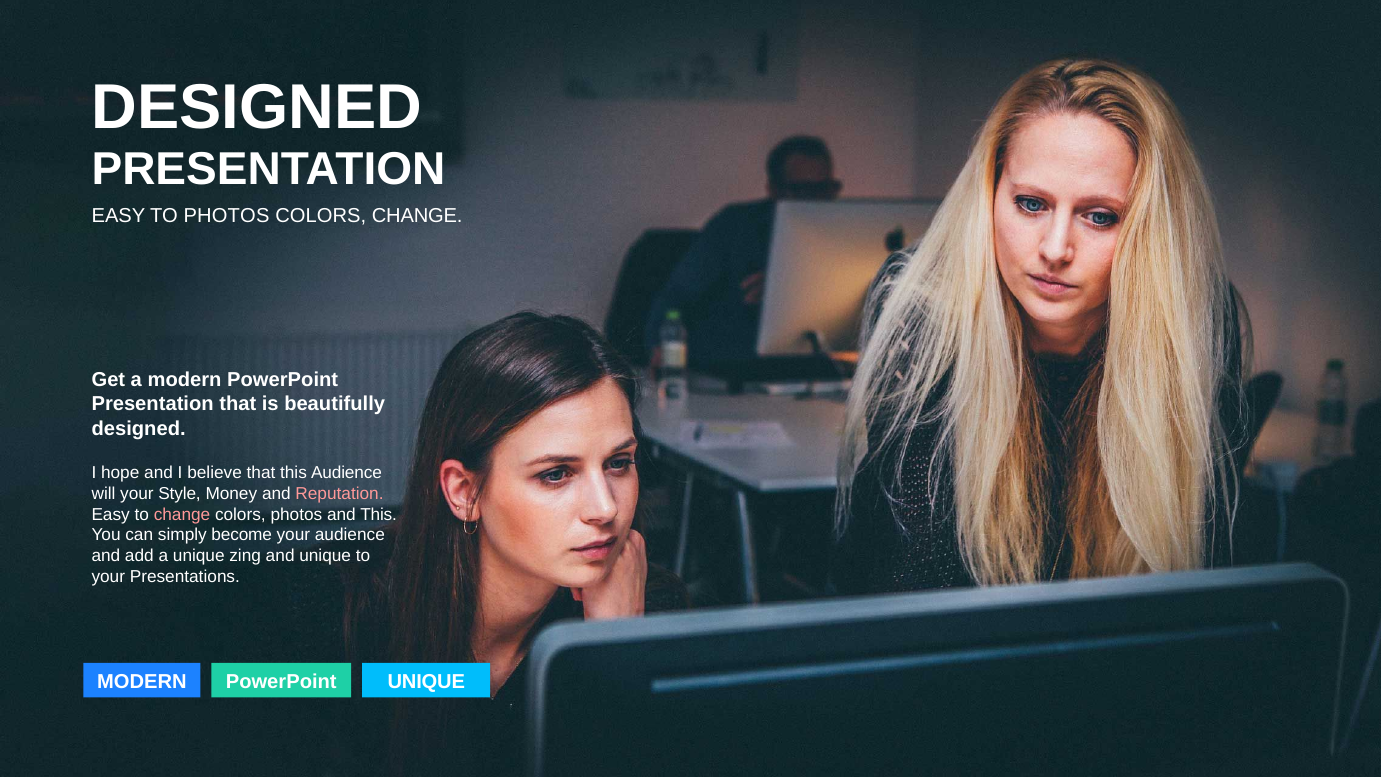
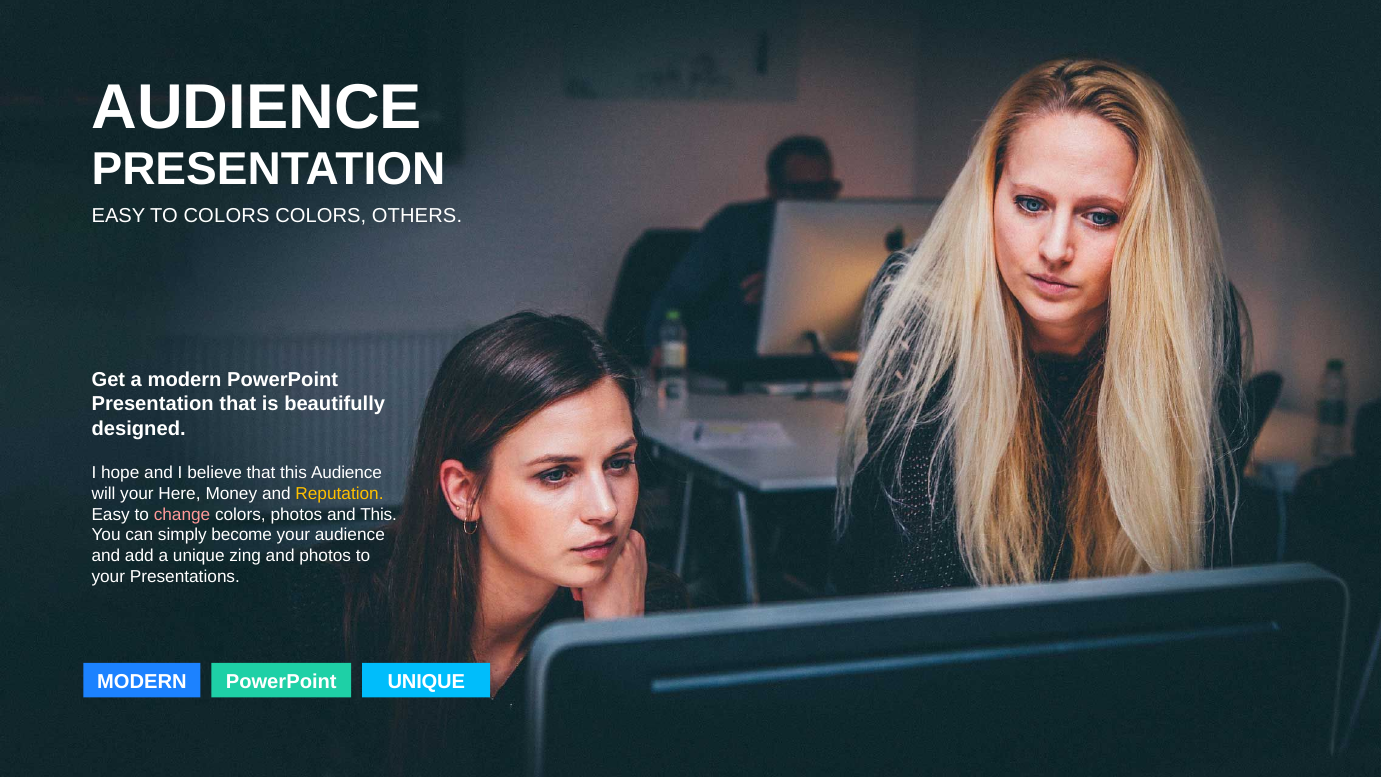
DESIGNED: DESIGNED -> AUDIENCE (257, 108)
TO PHOTOS: PHOTOS -> COLORS (227, 216)
COLORS CHANGE: CHANGE -> OTHERS (417, 216)
Style: Style -> Here (179, 494)
Reputation colour: pink -> yellow (340, 494)
and unique: unique -> photos (325, 556)
